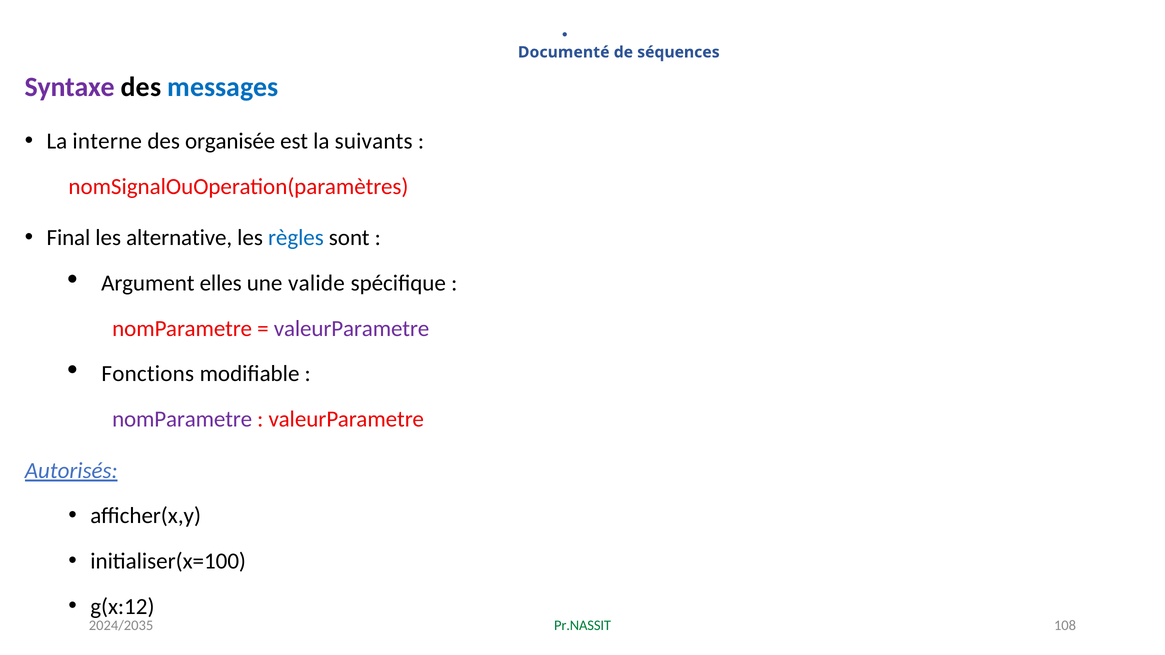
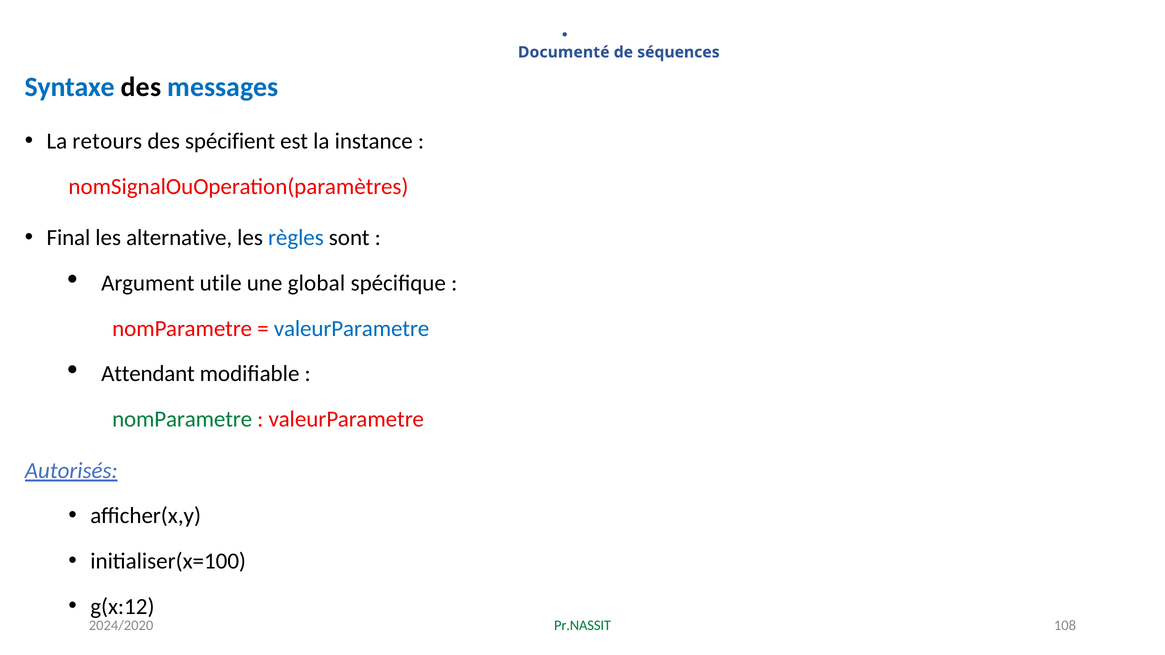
Syntaxe colour: purple -> blue (70, 87)
interne: interne -> retours (107, 141)
organisée: organisée -> spécifient (230, 141)
suivants: suivants -> instance (374, 141)
elles: elles -> utile (221, 283)
valide: valide -> global (316, 283)
valeurParametre colour: purple -> blue (352, 329)
Fonctions: Fonctions -> Attendant (148, 374)
nomParametre colour: purple -> green (182, 419)
2024/2035: 2024/2035 -> 2024/2020 (121, 626)
